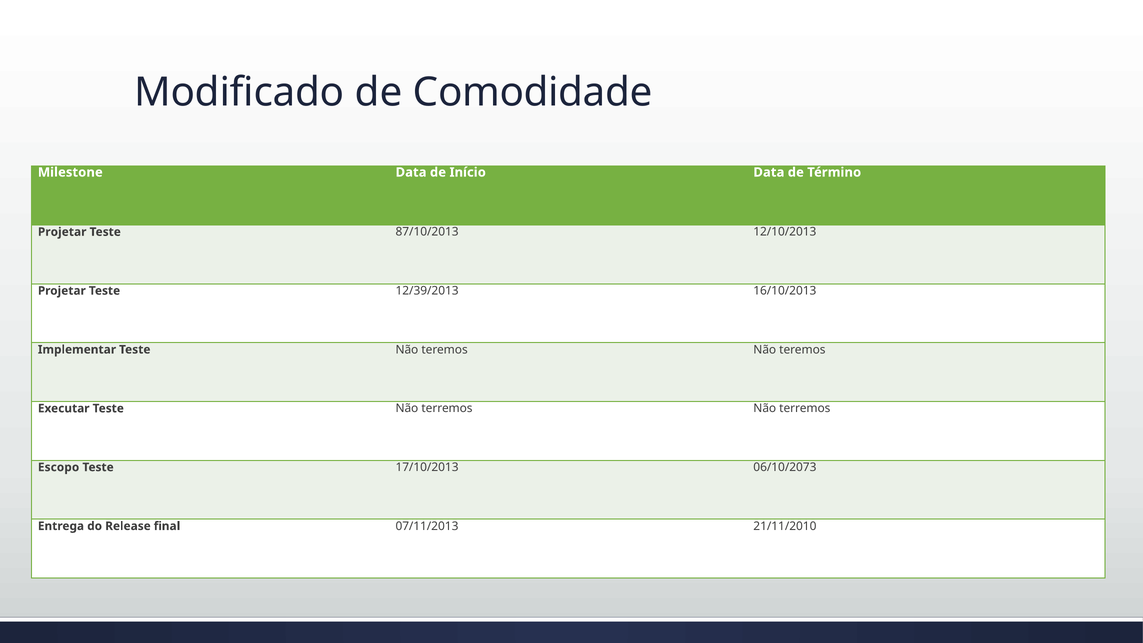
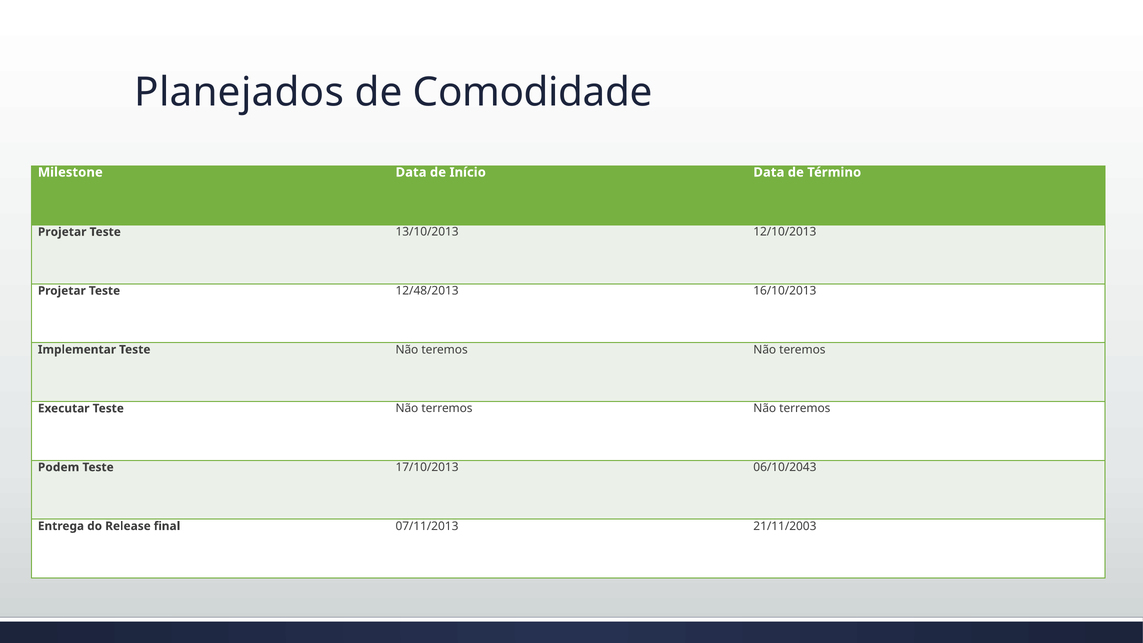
Modificado: Modificado -> Planejados (239, 93)
87/10/2013: 87/10/2013 -> 13/10/2013 (427, 232)
12/39/2013: 12/39/2013 -> 12/48/2013 (427, 291)
Escopo: Escopo -> Podem (59, 467)
06/10/2073: 06/10/2073 -> 06/10/2043 (785, 467)
21/11/2010: 21/11/2010 -> 21/11/2003 (785, 526)
